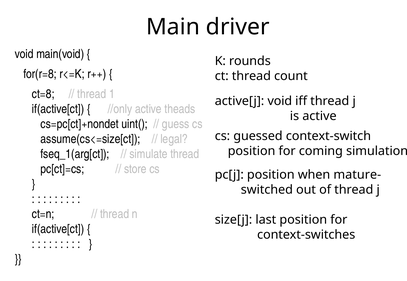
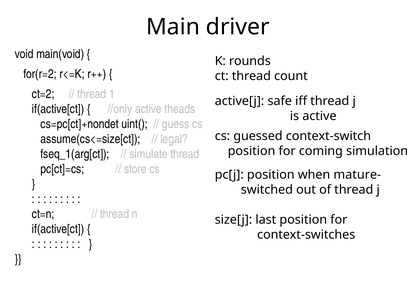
for(r=8: for(r=8 -> for(r=2 (40, 74)
ct=8: ct=8 -> ct=2 (43, 94)
active[j void: void -> safe (280, 101)
